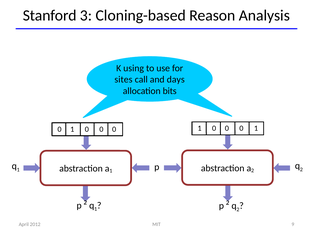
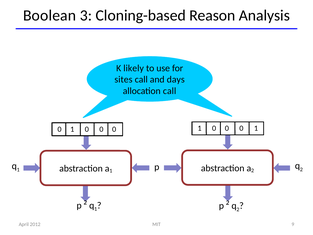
Stanford: Stanford -> Boolean (50, 15)
using: using -> likely (134, 68)
allocation bits: bits -> call (170, 91)
